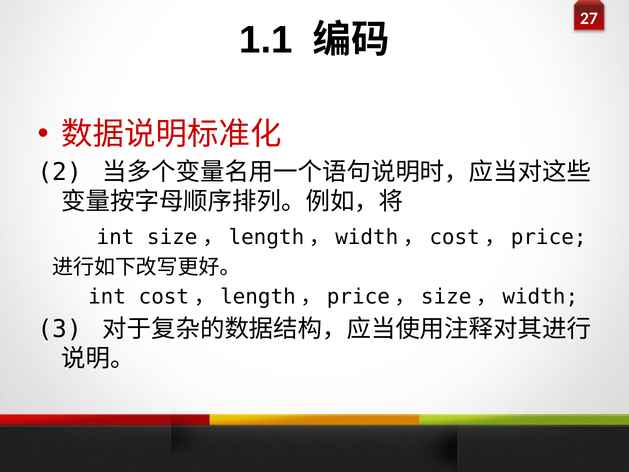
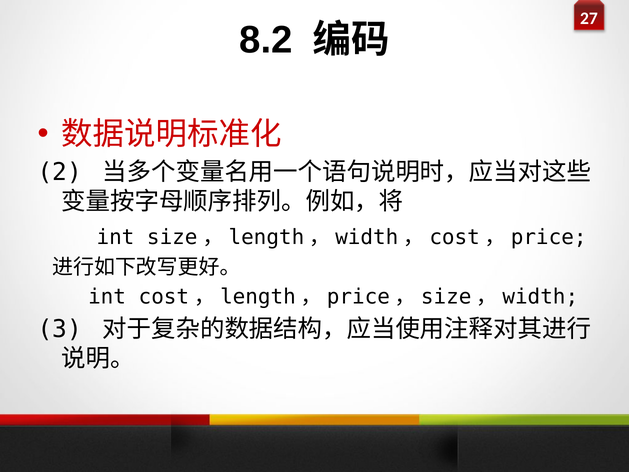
1.1: 1.1 -> 8.2 (266, 40)
